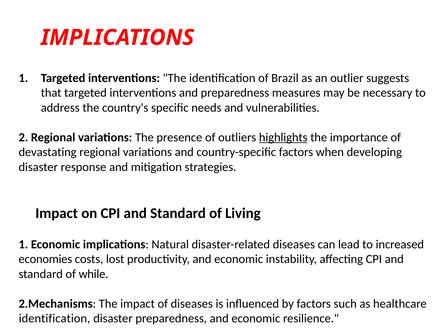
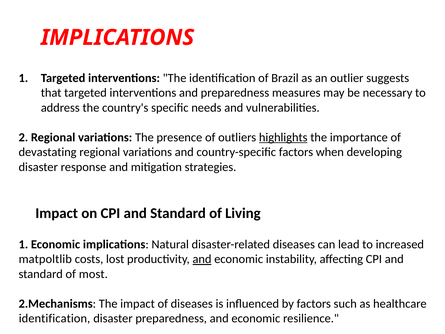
economies: economies -> matpoltlib (45, 259)
and underline: none -> present (202, 259)
while: while -> most (93, 274)
